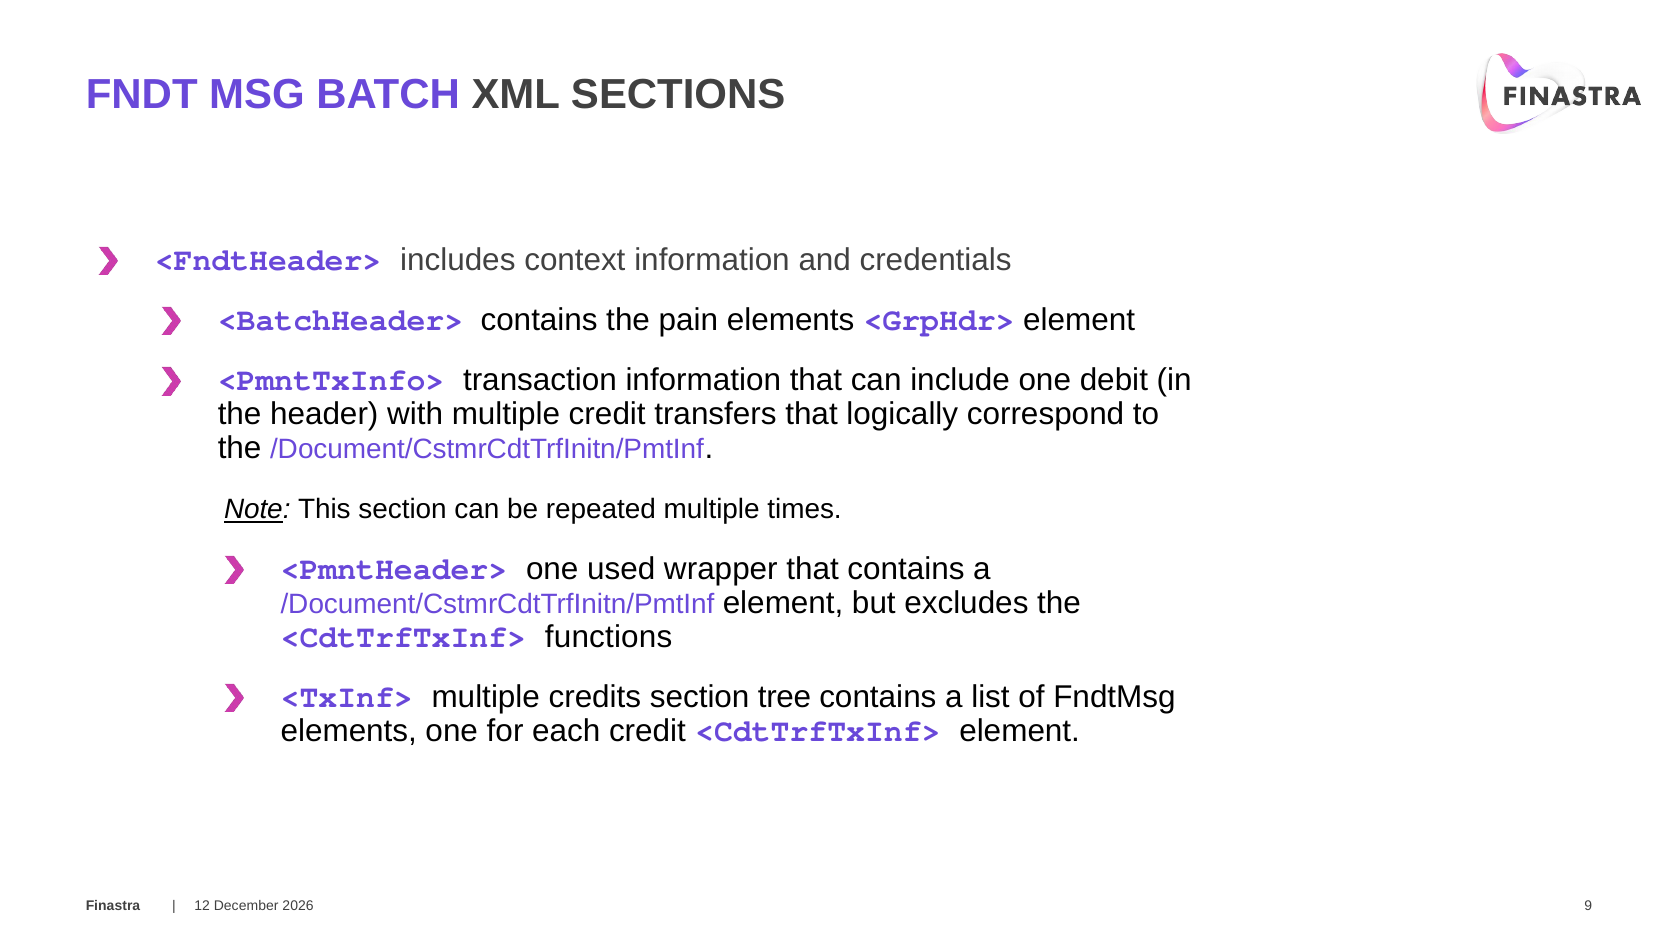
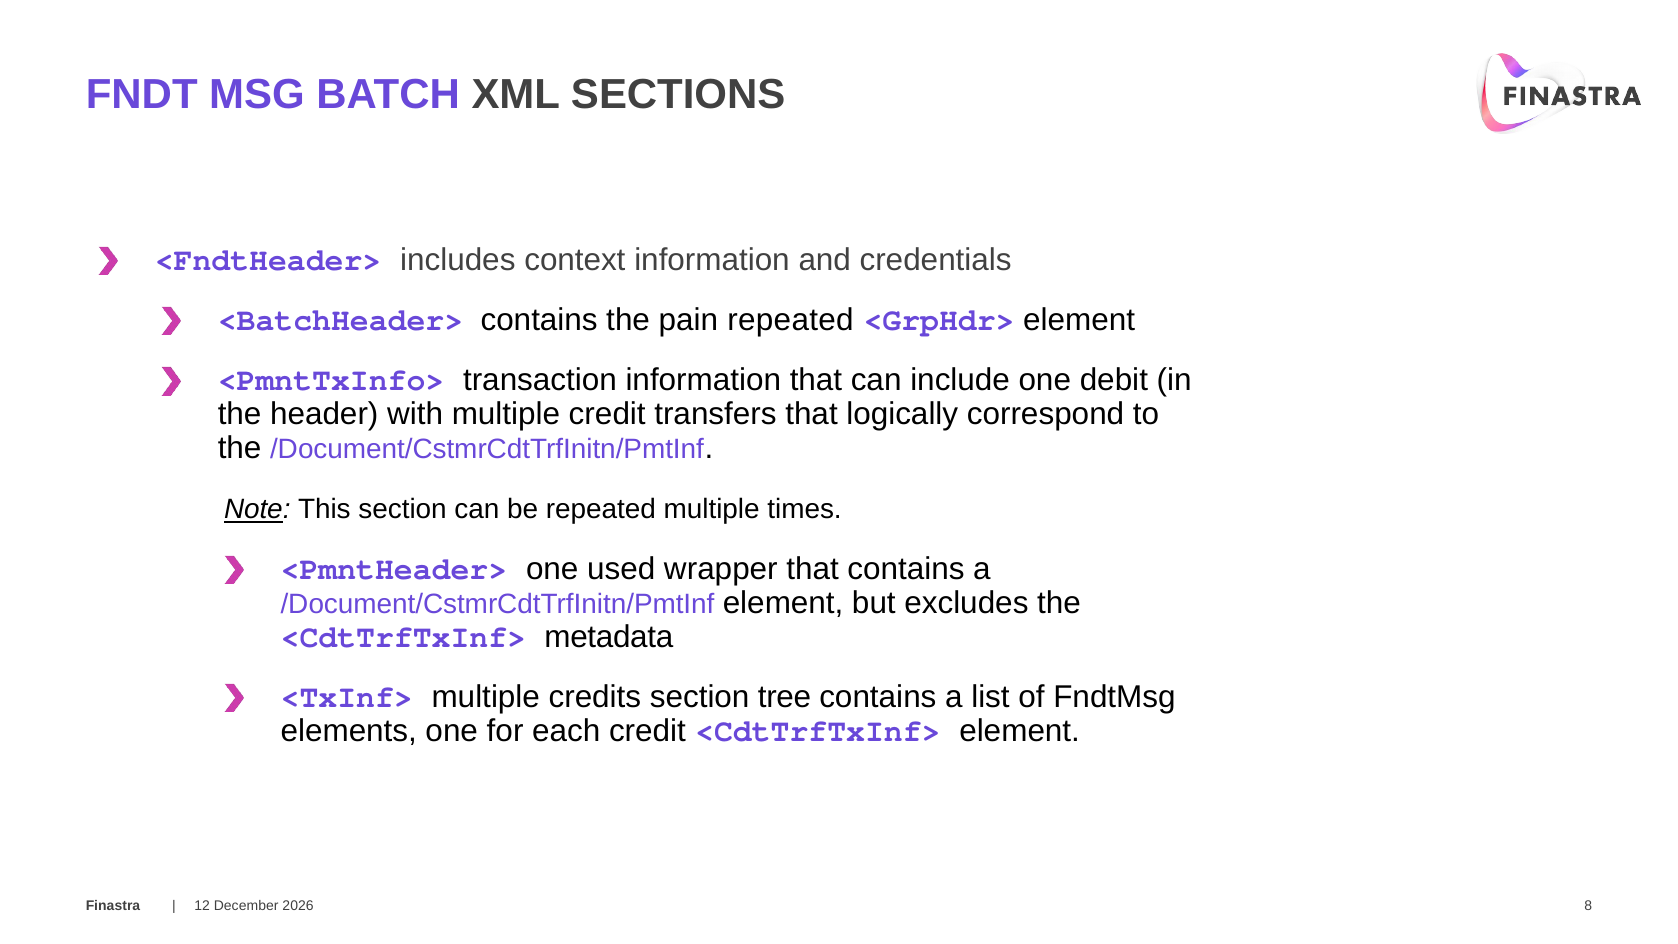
pain elements: elements -> repeated (790, 320)
functions: functions -> metadata (609, 637)
9: 9 -> 8 (1588, 906)
